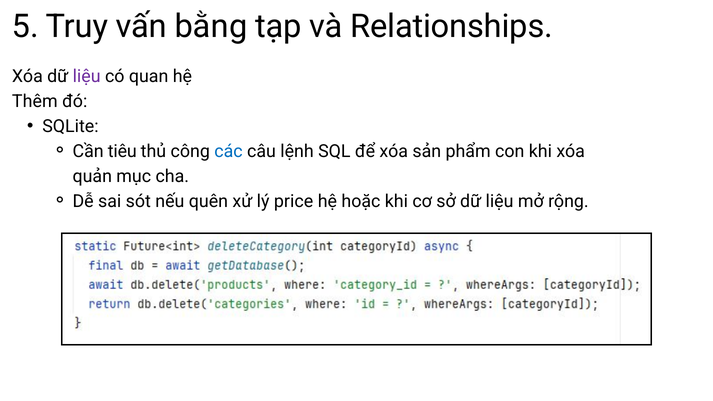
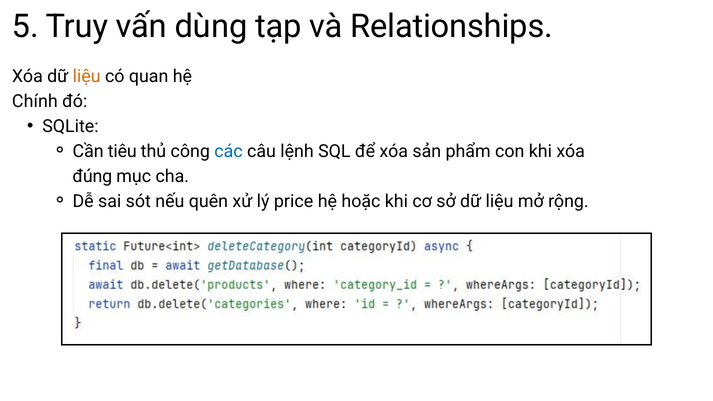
bằng: bằng -> dùng (211, 26)
liệu colour: purple -> orange (87, 76)
Thêm: Thêm -> Chính (35, 101)
quản: quản -> đúng (92, 176)
